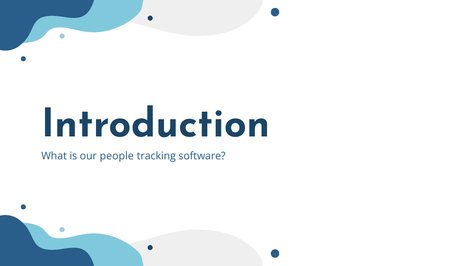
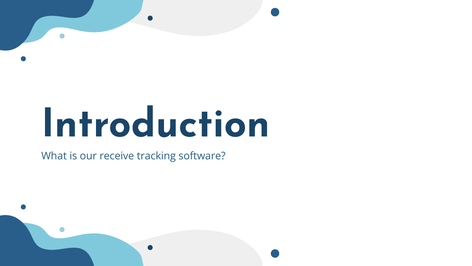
people: people -> receive (117, 156)
